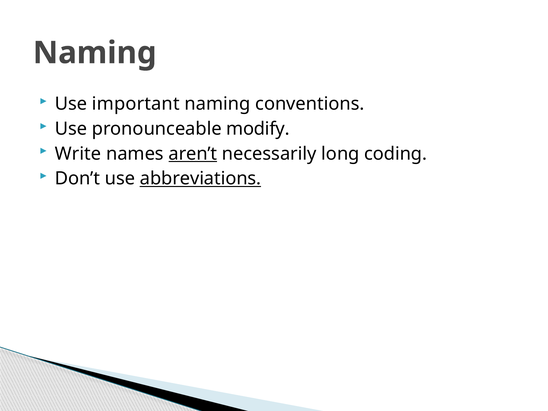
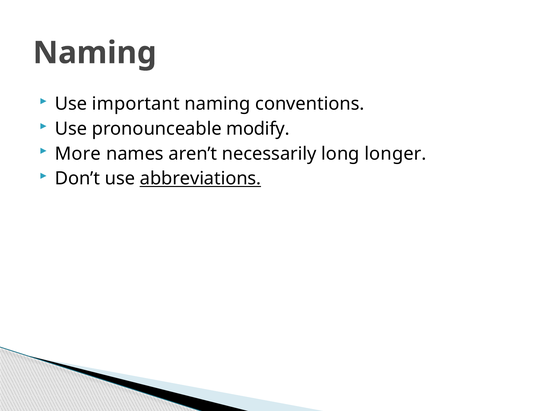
Write: Write -> More (78, 154)
aren’t underline: present -> none (193, 154)
coding: coding -> longer (395, 154)
